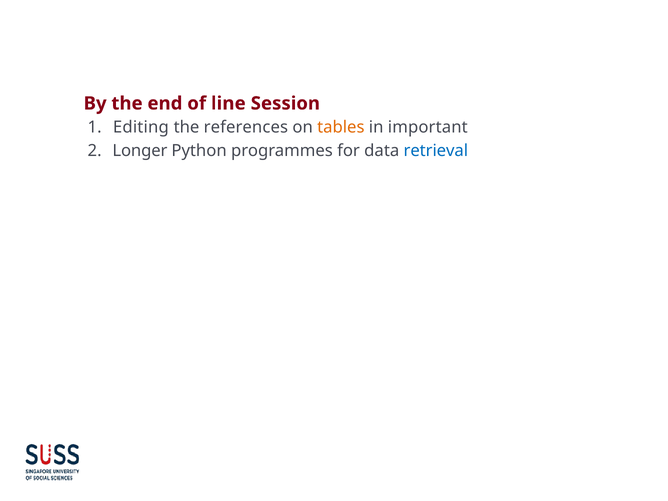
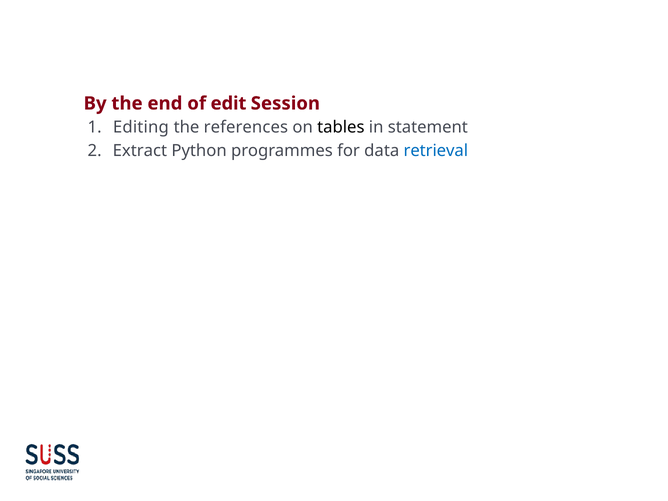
line: line -> edit (229, 103)
tables colour: orange -> black (341, 127)
important: important -> statement (428, 127)
Longer: Longer -> Extract (140, 151)
